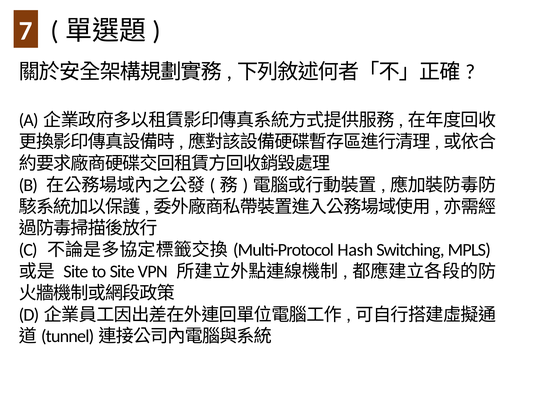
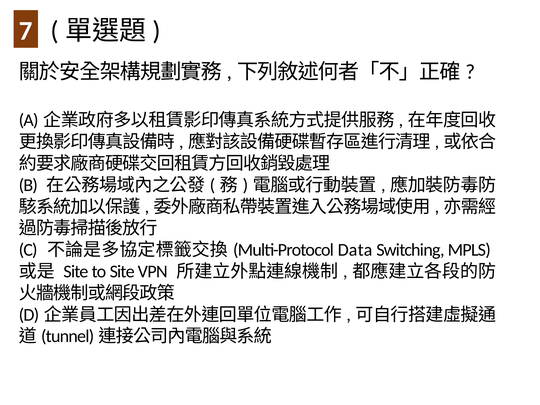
Hash: Hash -> Data (355, 250)
